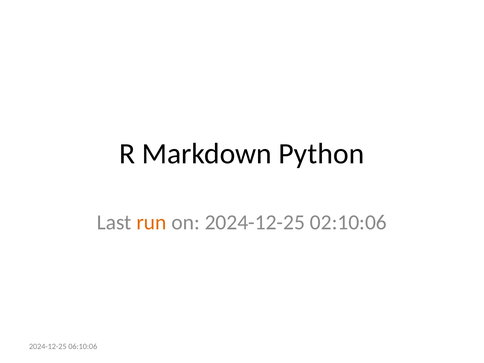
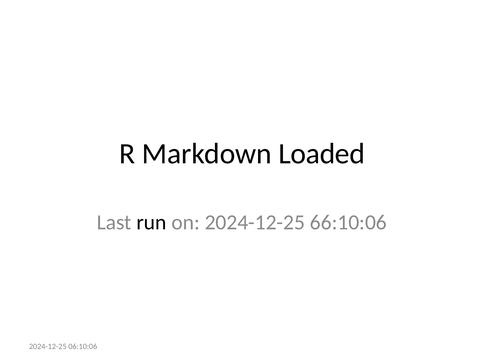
Python: Python -> Loaded (322, 154)
run colour: orange -> black (151, 223)
02:10:06: 02:10:06 -> 66:10:06 (348, 223)
